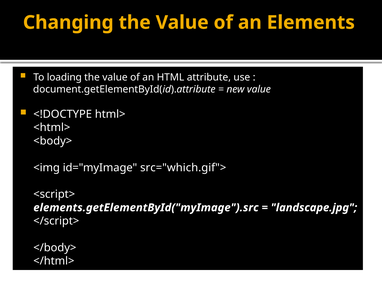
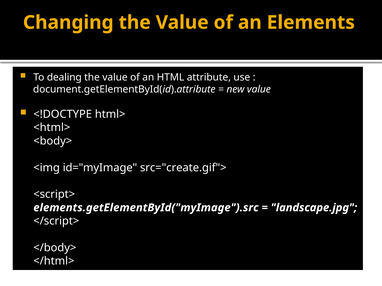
loading: loading -> dealing (64, 77)
src="which.gif">: src="which.gif"> -> src="create.gif"> (183, 168)
